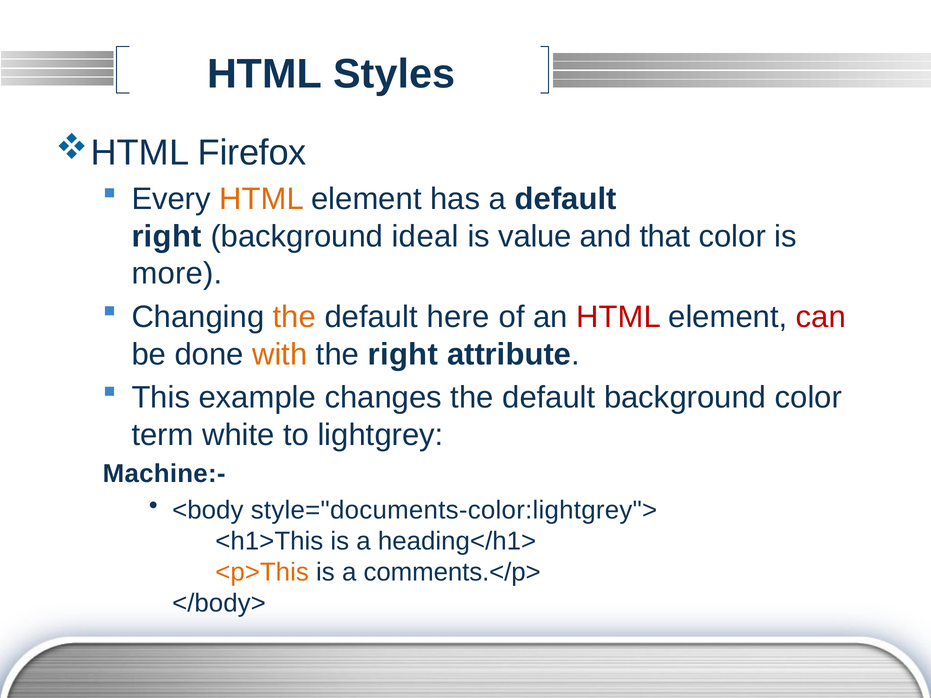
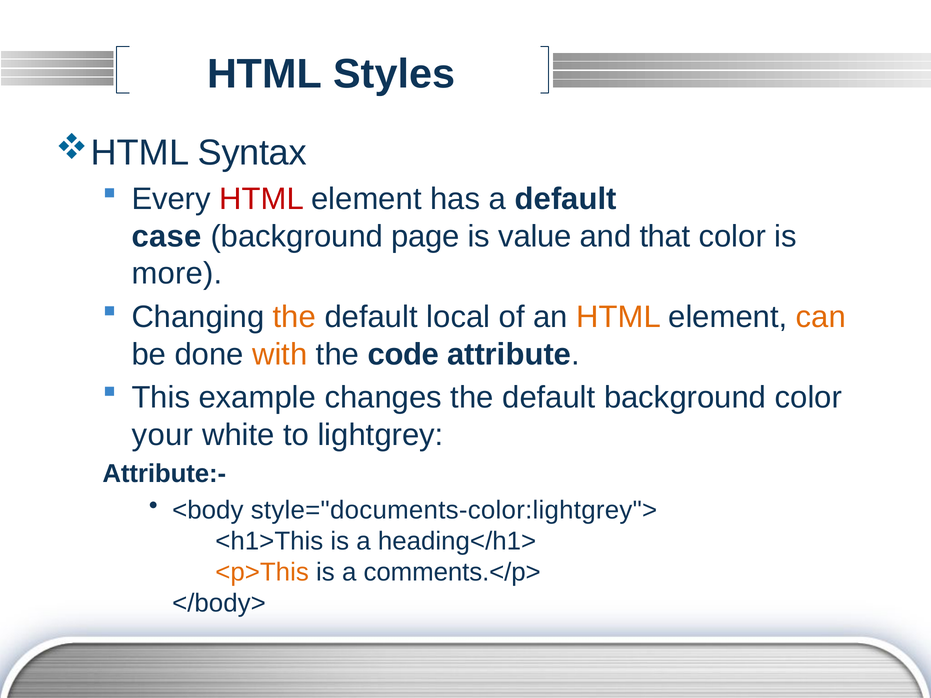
Firefox: Firefox -> Syntax (252, 153)
HTML colour: orange -> red (262, 199)
right: right -> case (167, 237)
ideal: ideal -> page (425, 237)
here: here -> local (458, 317)
HTML colour: red -> orange (619, 317)
can colour: red -> orange (821, 317)
the right: right -> code (403, 354)
term: term -> your (162, 435)
Machine:-: Machine:- -> Attribute:- (164, 474)
